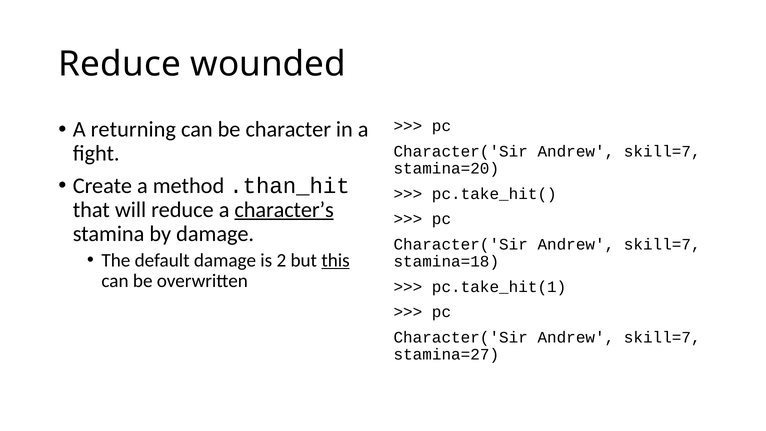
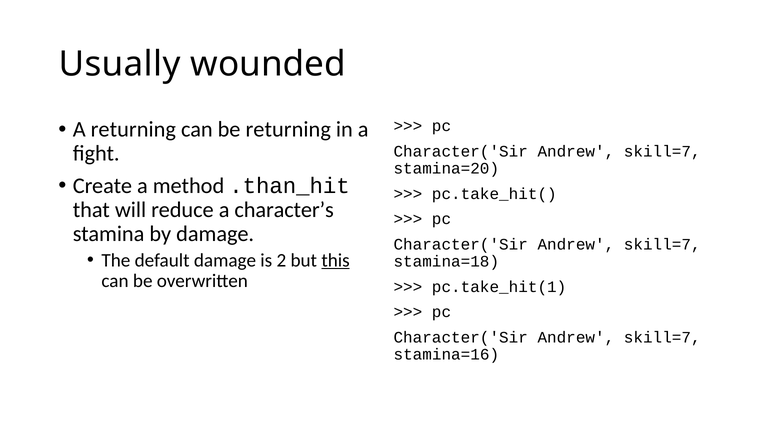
Reduce: Reduce -> Usually (120, 64)
be character: character -> returning (288, 129)
character’s underline: present -> none (284, 210)
stamina=27: stamina=27 -> stamina=16 (446, 355)
